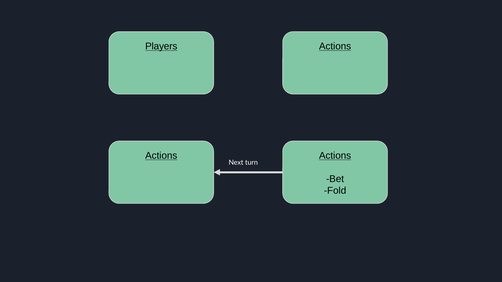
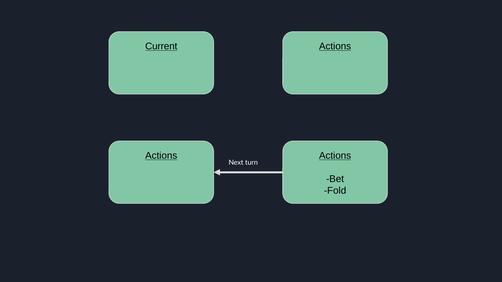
Players: Players -> Current (161, 46)
